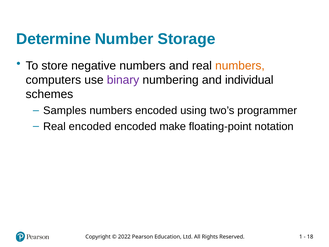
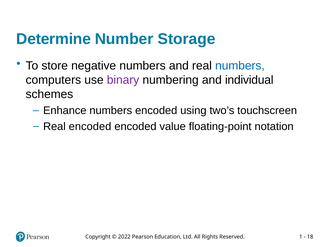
numbers colour: orange -> blue (240, 66)
Samples: Samples -> Enhance (65, 110)
programmer: programmer -> touchscreen (267, 110)
make: make -> value (173, 126)
